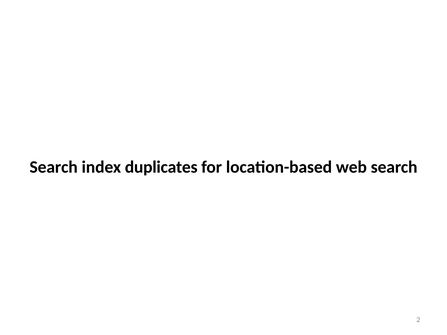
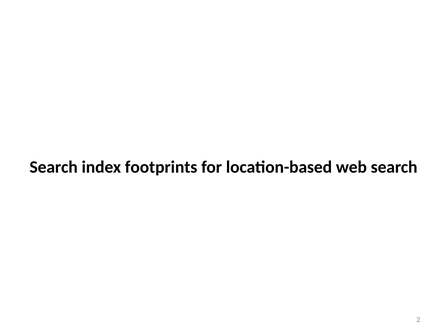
duplicates: duplicates -> footprints (161, 167)
